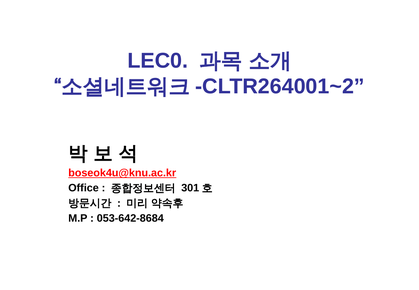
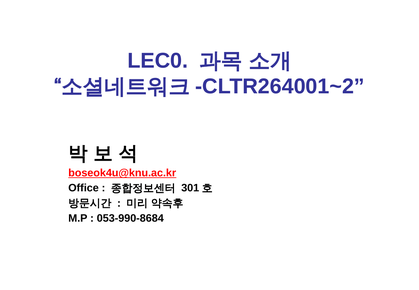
053-642-8684: 053-642-8684 -> 053-990-8684 (130, 218)
